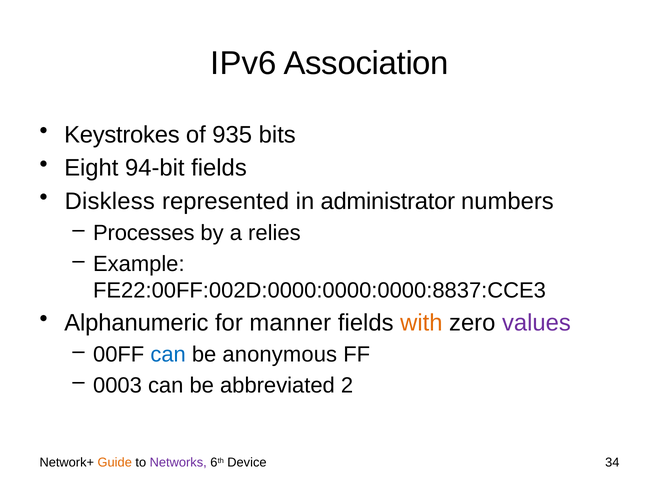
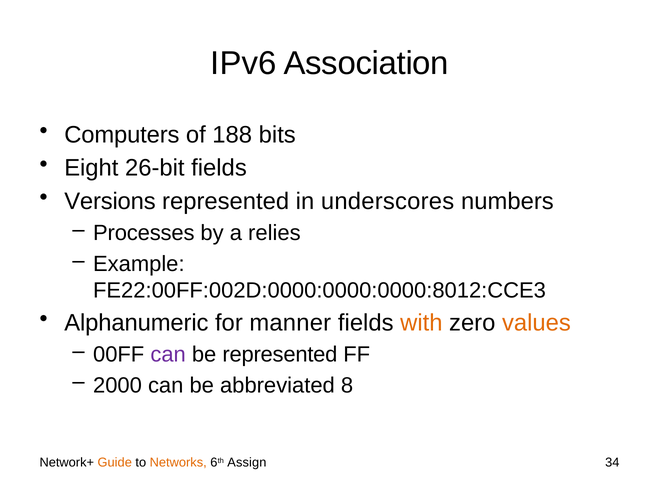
Keystrokes: Keystrokes -> Computers (122, 135)
935: 935 -> 188 (232, 135)
94-bit: 94-bit -> 26-bit (155, 168)
Diskless: Diskless -> Versions (110, 201)
administrator: administrator -> underscores (388, 201)
FE22:00FF:002D:0000:0000:0000:8837:CCE3: FE22:00FF:002D:0000:0000:0000:8837:CCE3 -> FE22:00FF:002D:0000:0000:0000:8012:CCE3 (319, 290)
values colour: purple -> orange (536, 322)
can colour: blue -> purple (168, 354)
be anonymous: anonymous -> represented (280, 354)
0003: 0003 -> 2000 (118, 385)
2: 2 -> 8 (347, 385)
Networks colour: purple -> orange (178, 462)
Device: Device -> Assign (247, 462)
